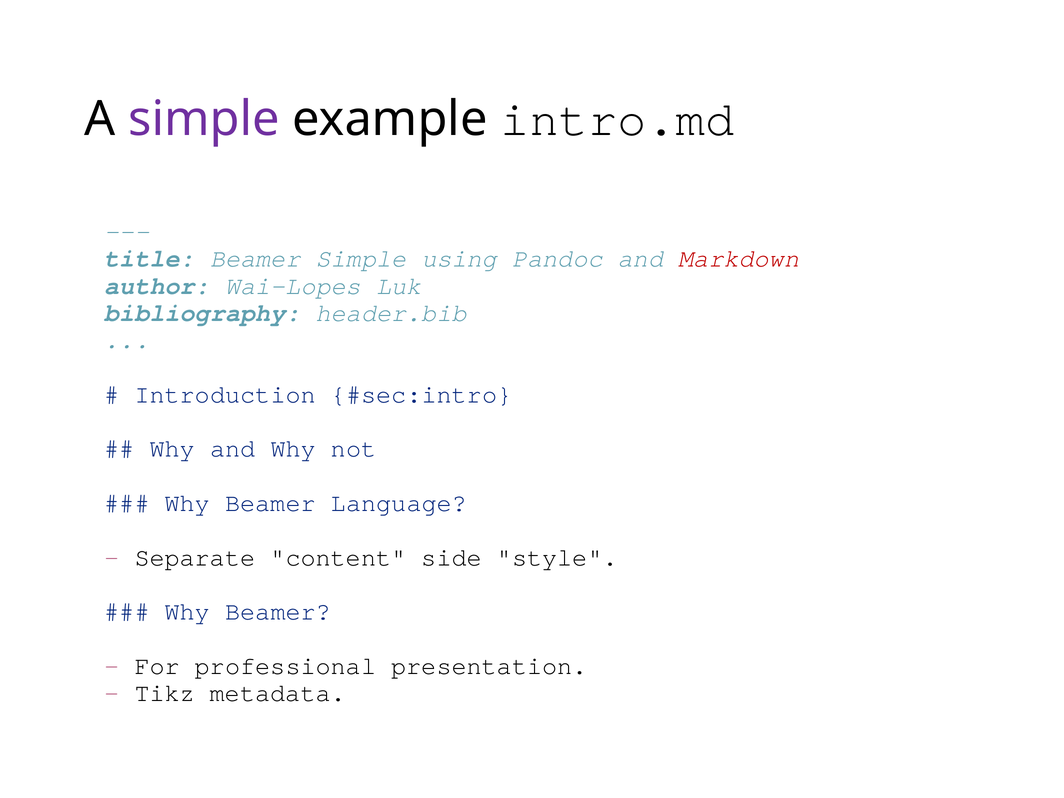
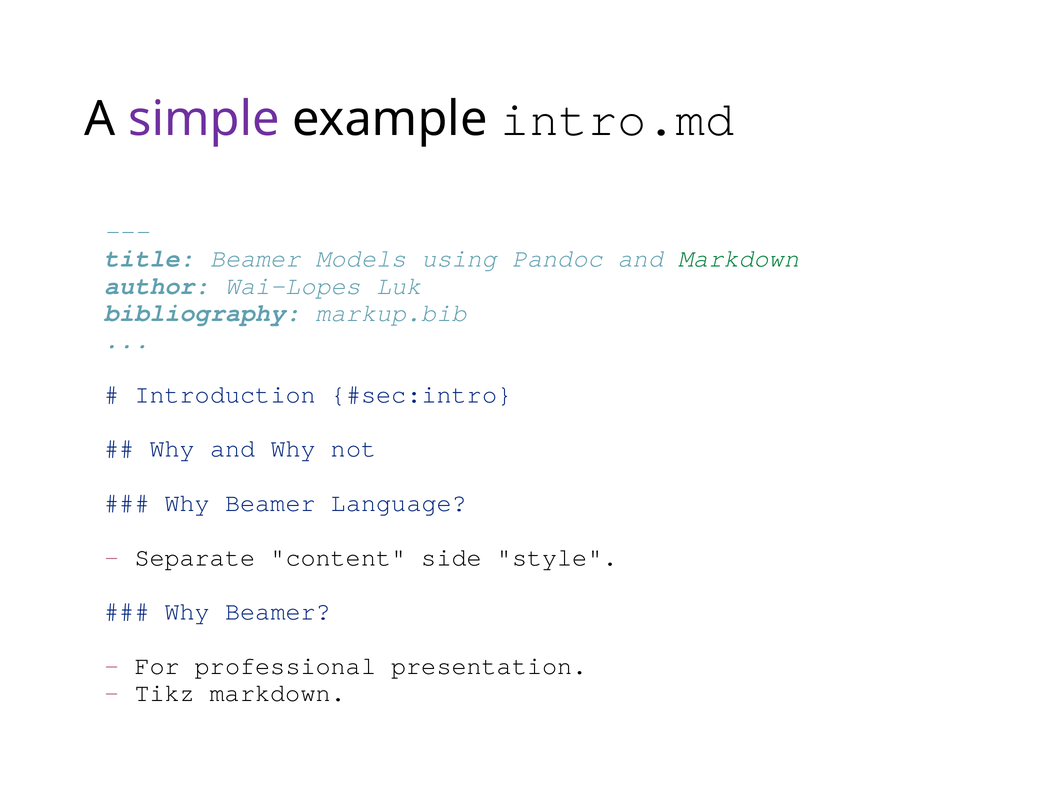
Beamer Simple: Simple -> Models (361, 259)
Markdown colour: red -> green (739, 259)
header.bib: header.bib -> markup.bib (391, 313)
Tikz metadata: metadata -> markdown (278, 693)
